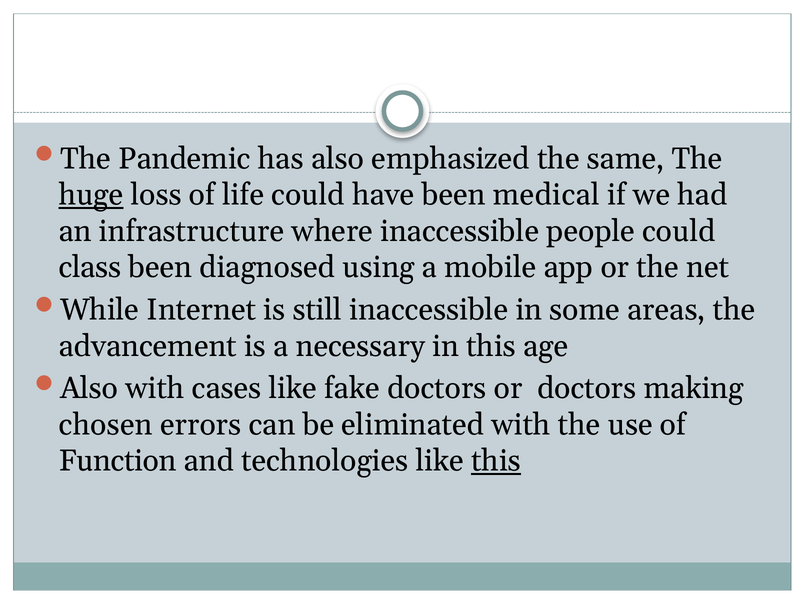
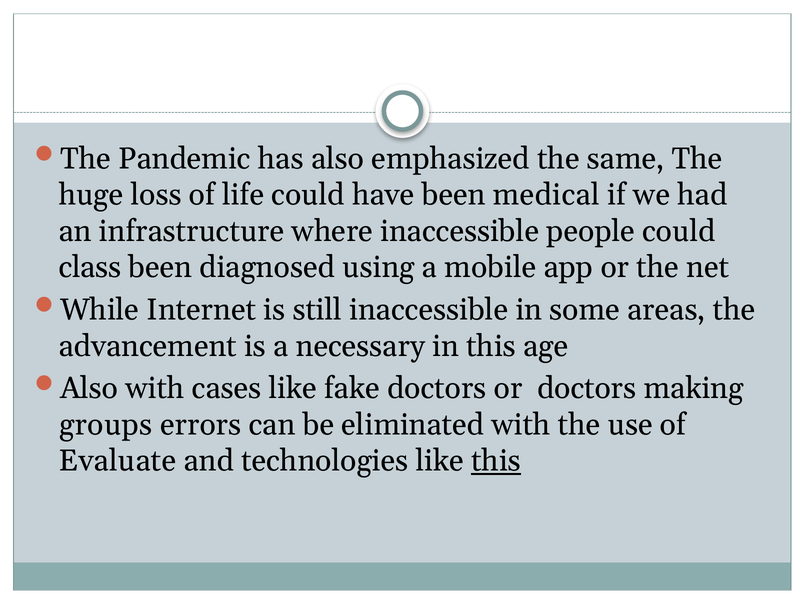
huge underline: present -> none (91, 195)
chosen: chosen -> groups (106, 425)
Function: Function -> Evaluate (117, 461)
